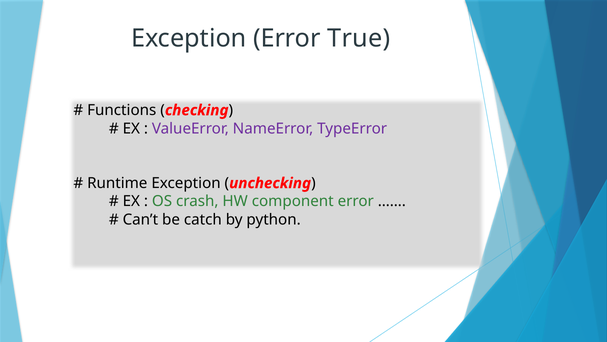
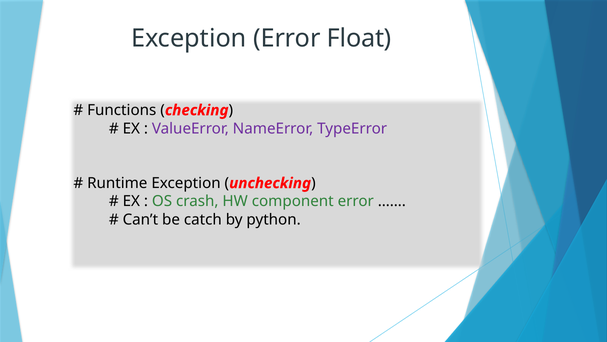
True: True -> Float (359, 38)
